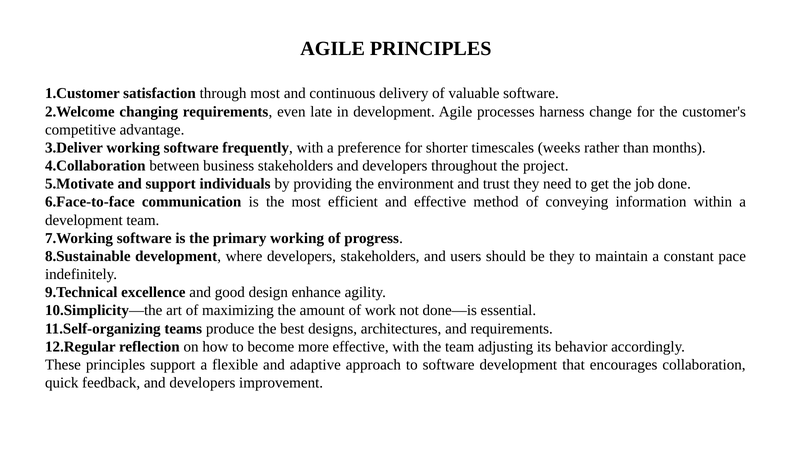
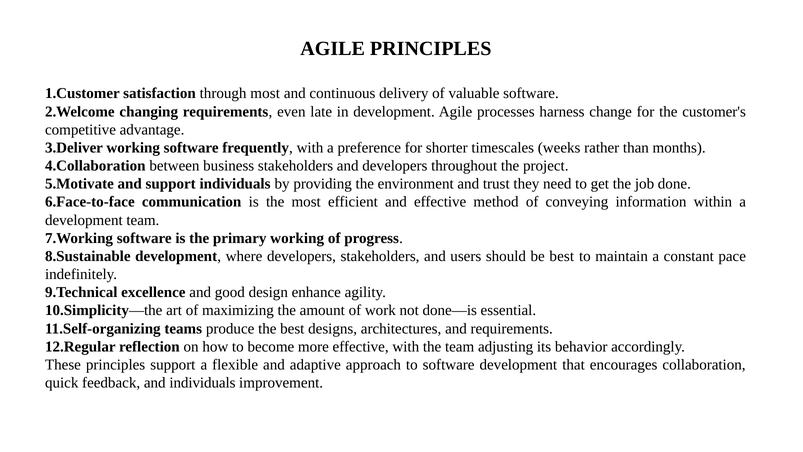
be they: they -> best (562, 256)
feedback and developers: developers -> individuals (202, 383)
